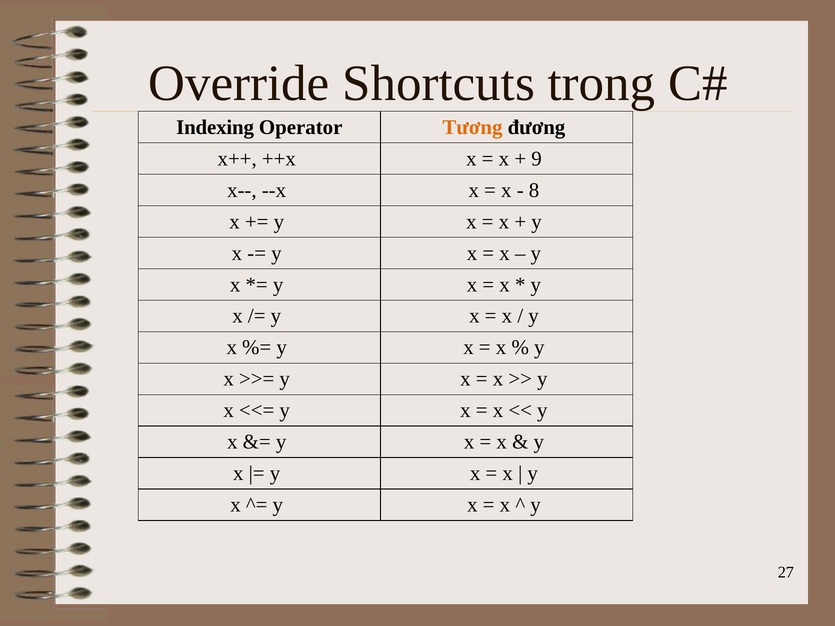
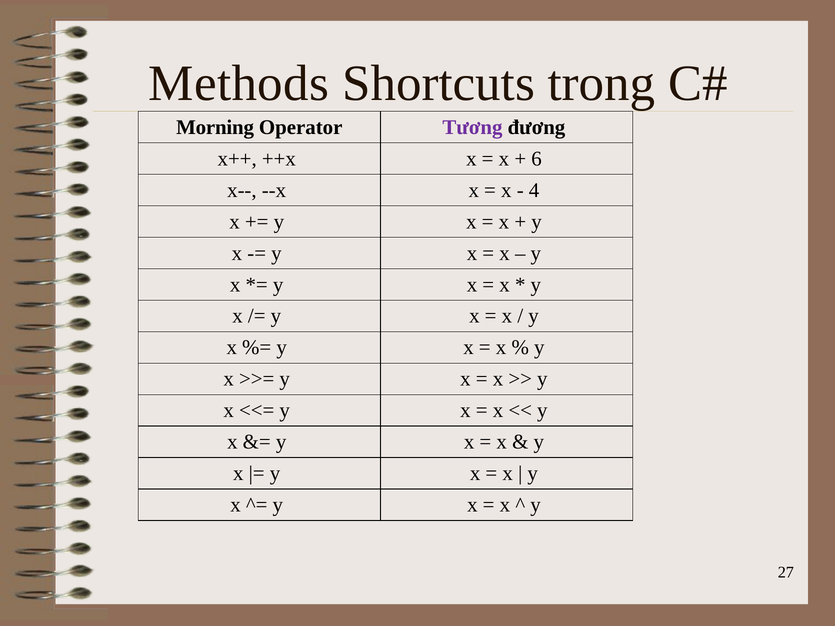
Override: Override -> Methods (239, 84)
Indexing: Indexing -> Morning (215, 127)
Tương colour: orange -> purple (472, 127)
9: 9 -> 6 (537, 159)
8: 8 -> 4 (534, 190)
